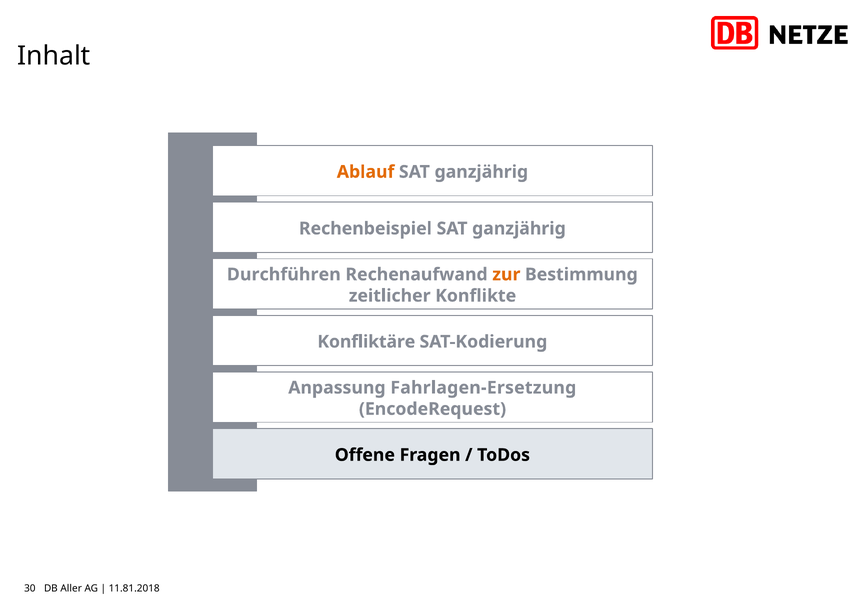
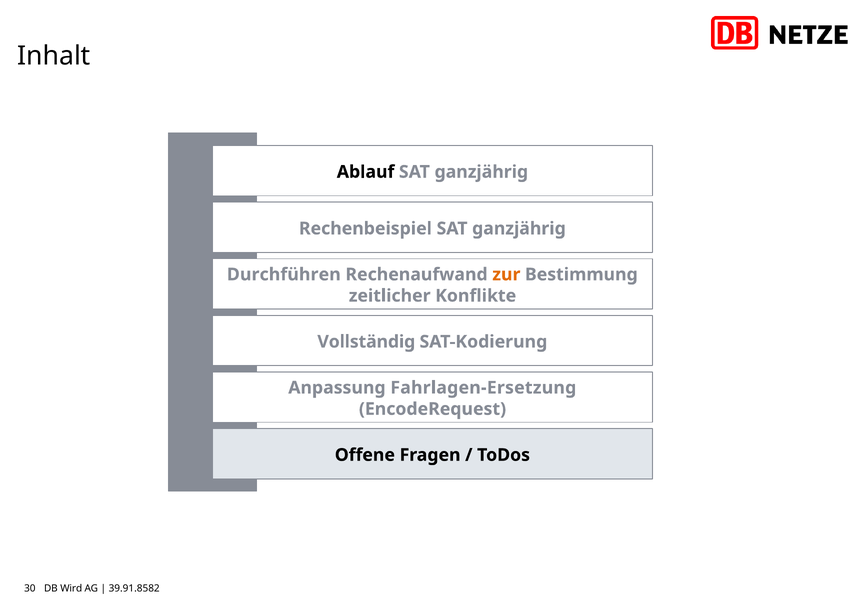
Ablauf colour: orange -> black (366, 172)
Konfliktäre: Konfliktäre -> Vollständig (366, 342)
Aller: Aller -> Wird (71, 589)
11.81.2018: 11.81.2018 -> 39.91.8582 (134, 589)
